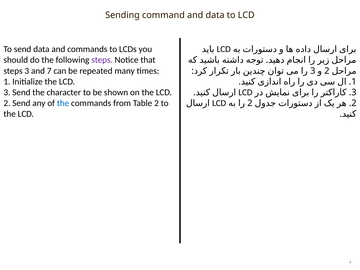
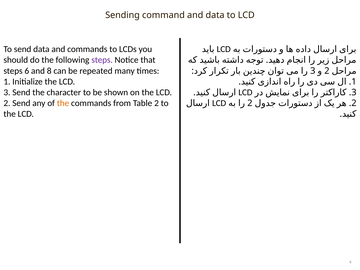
steps 3: 3 -> 6 (27, 71)
7: 7 -> 8 (49, 71)
the colour: blue -> orange (63, 103)
